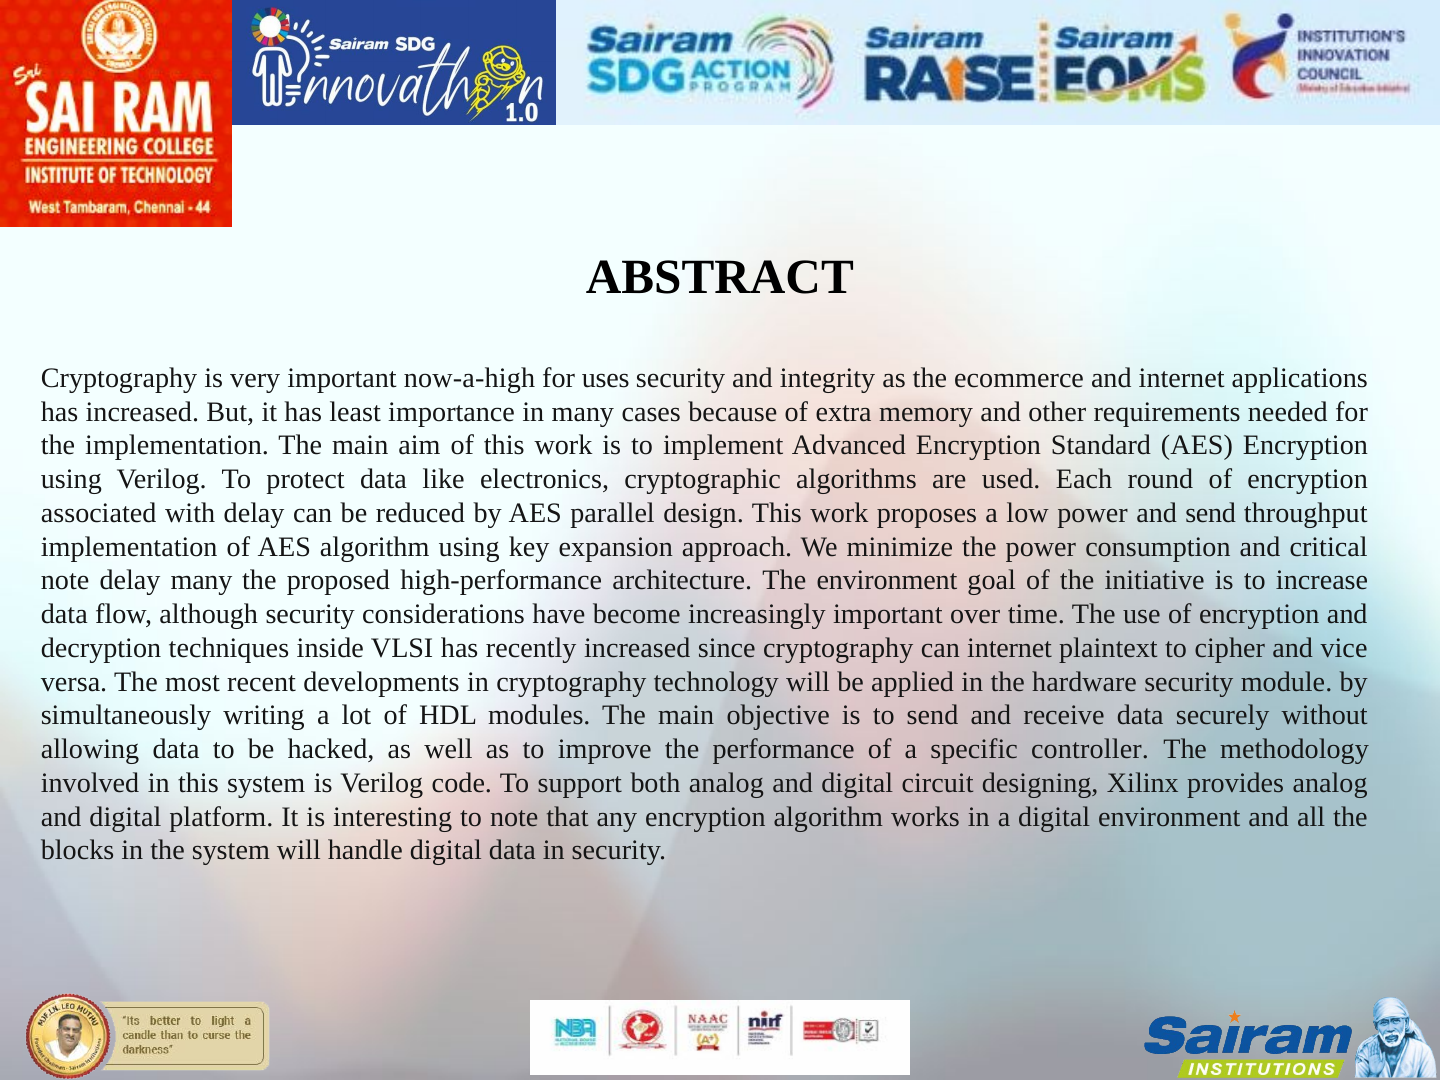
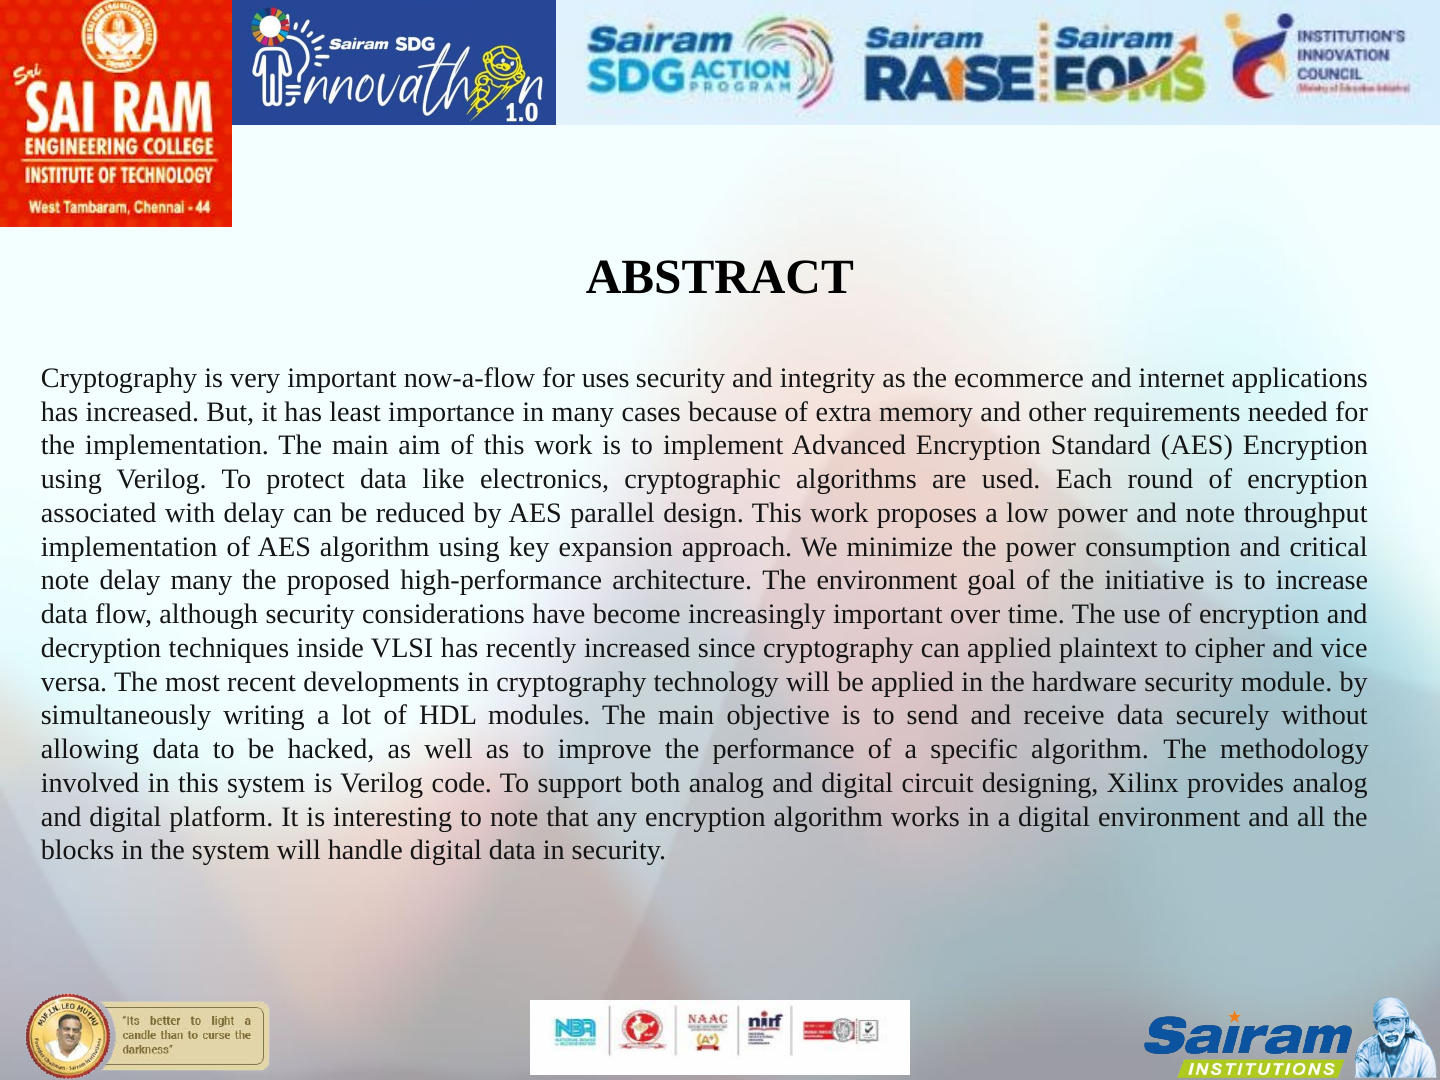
now-a-high: now-a-high -> now-a-flow (470, 378)
and send: send -> note (1210, 513)
can internet: internet -> applied (1009, 648)
specific controller: controller -> algorithm (1090, 749)
